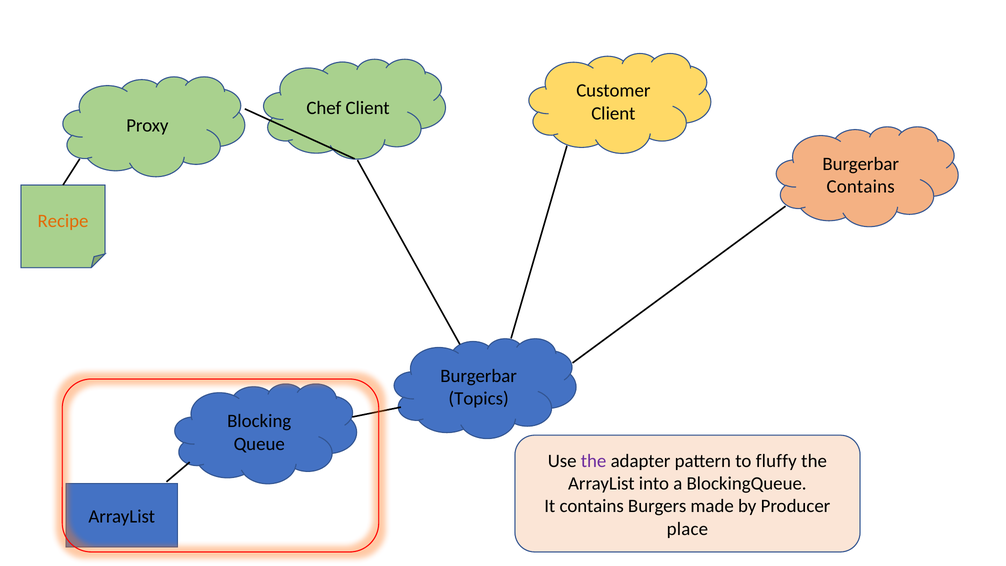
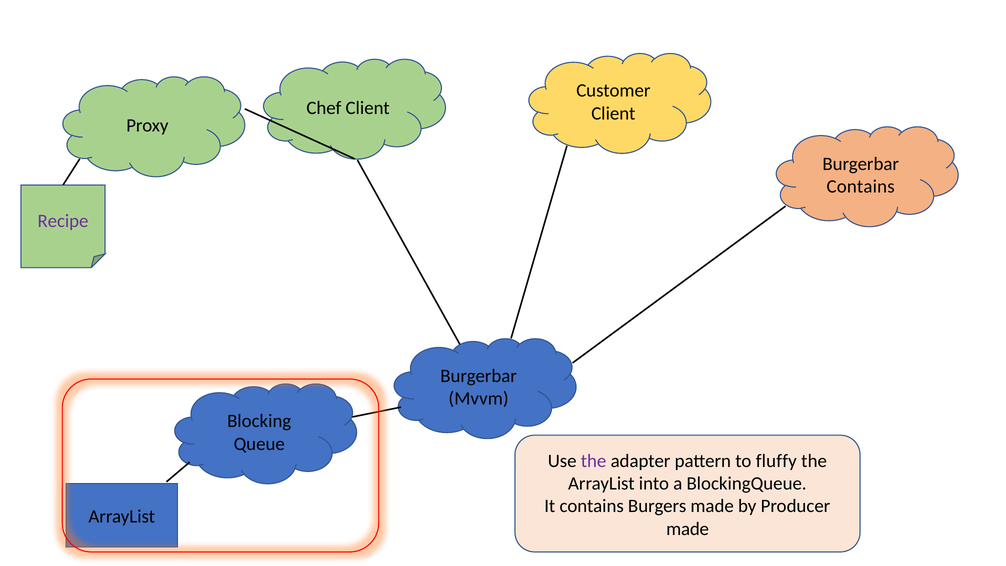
Recipe colour: orange -> purple (63, 221)
Topics: Topics -> Mvvm (479, 398)
place: place -> made (688, 529)
